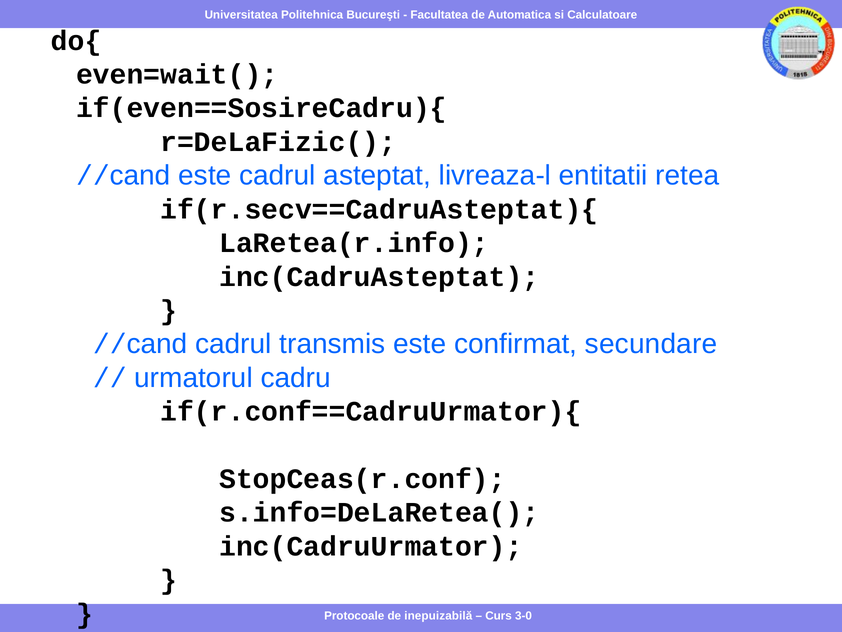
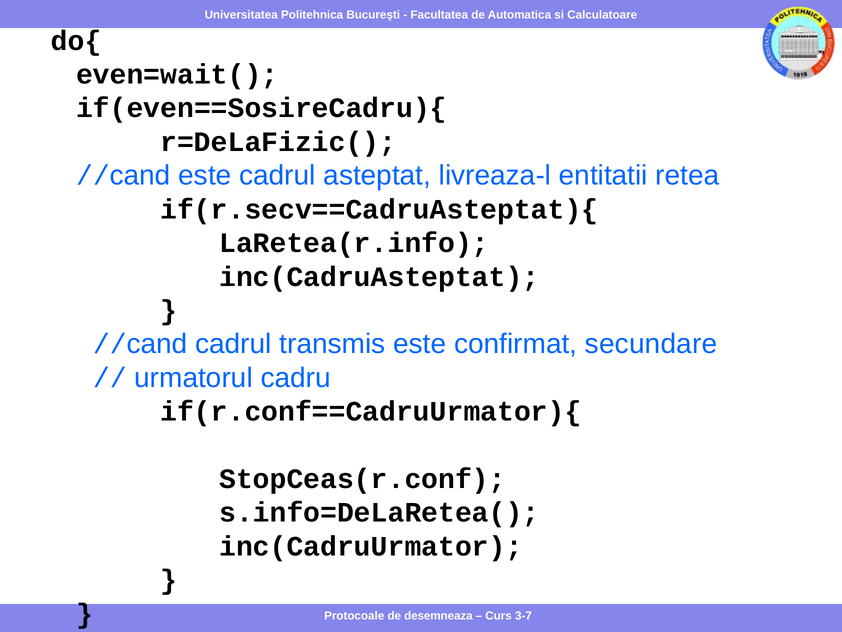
inepuizabilă: inepuizabilă -> desemneaza (438, 615)
3-0: 3-0 -> 3-7 (523, 615)
